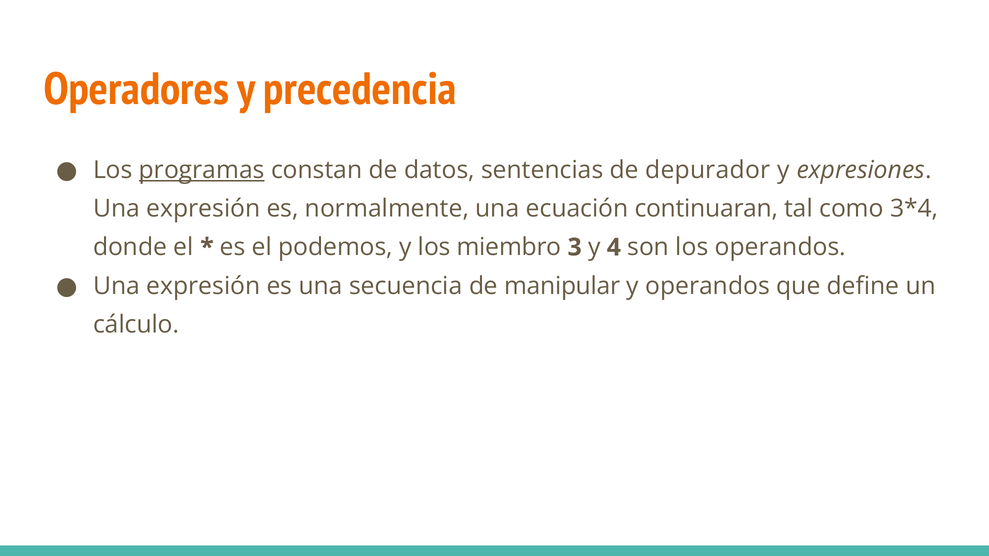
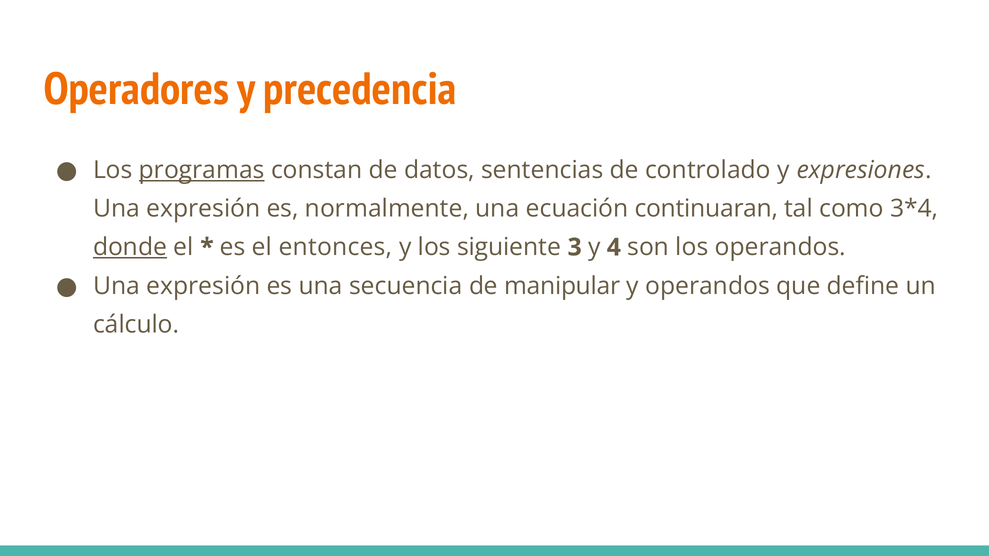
depurador: depurador -> controlado (708, 170)
donde underline: none -> present (130, 247)
podemos: podemos -> entonces (335, 247)
miembro: miembro -> siguiente (509, 247)
